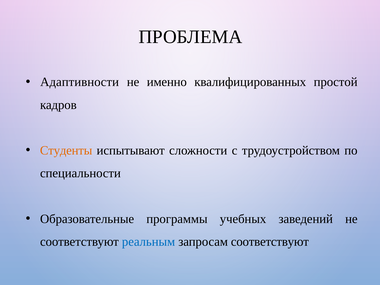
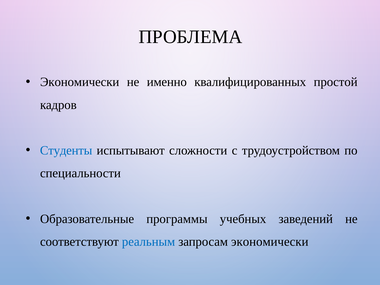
Адаптивности: Адаптивности -> Экономически (80, 82)
Студенты colour: orange -> blue (66, 150)
запросам соответствуют: соответствуют -> экономически (270, 242)
